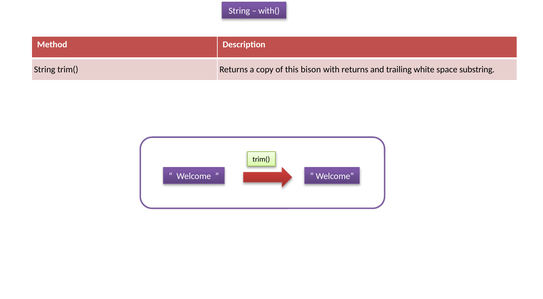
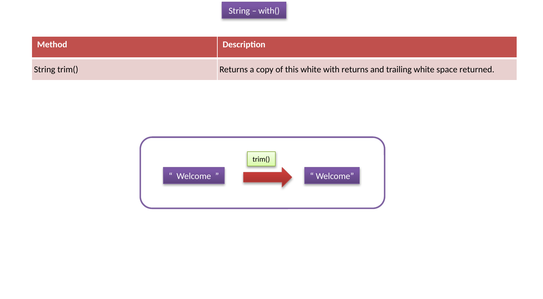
this bison: bison -> white (311, 69)
substring: substring -> returned (477, 69)
